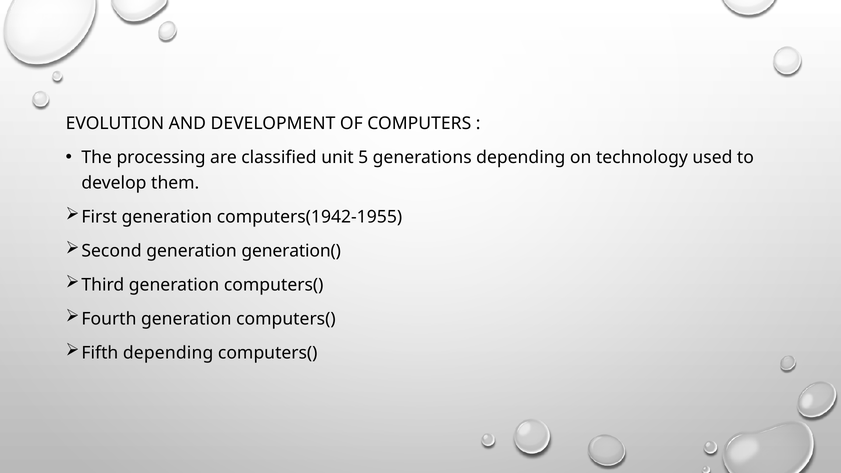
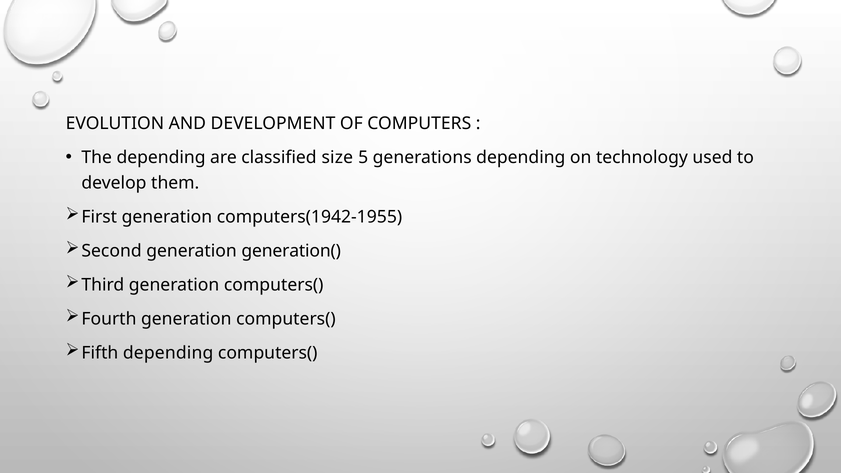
The processing: processing -> depending (161, 158)
unit: unit -> size (337, 158)
